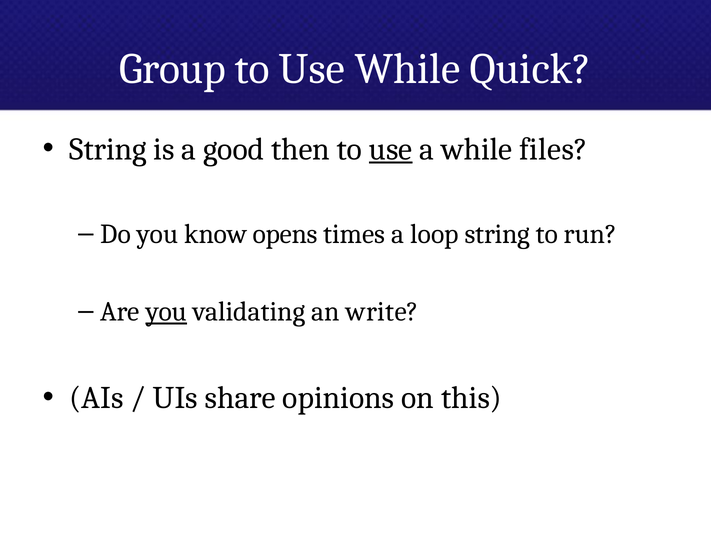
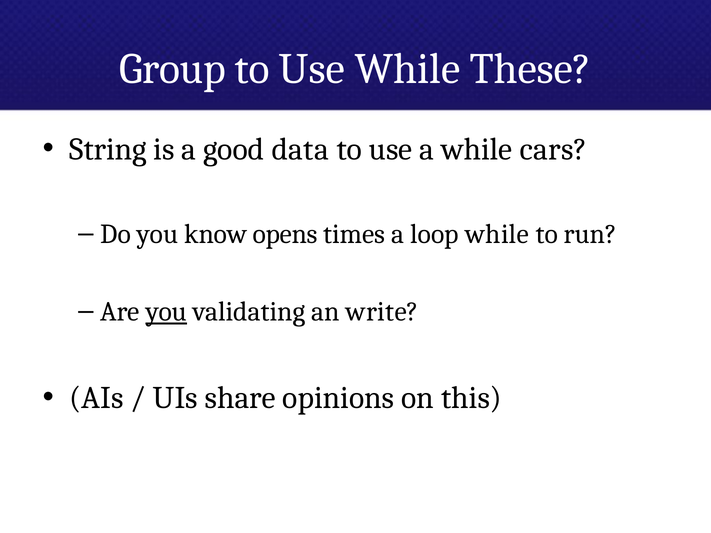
Quick: Quick -> These (530, 69)
then: then -> data (300, 149)
use underline: present -> none (391, 149)
files: files -> cars (553, 149)
loop string: string -> while (497, 234)
